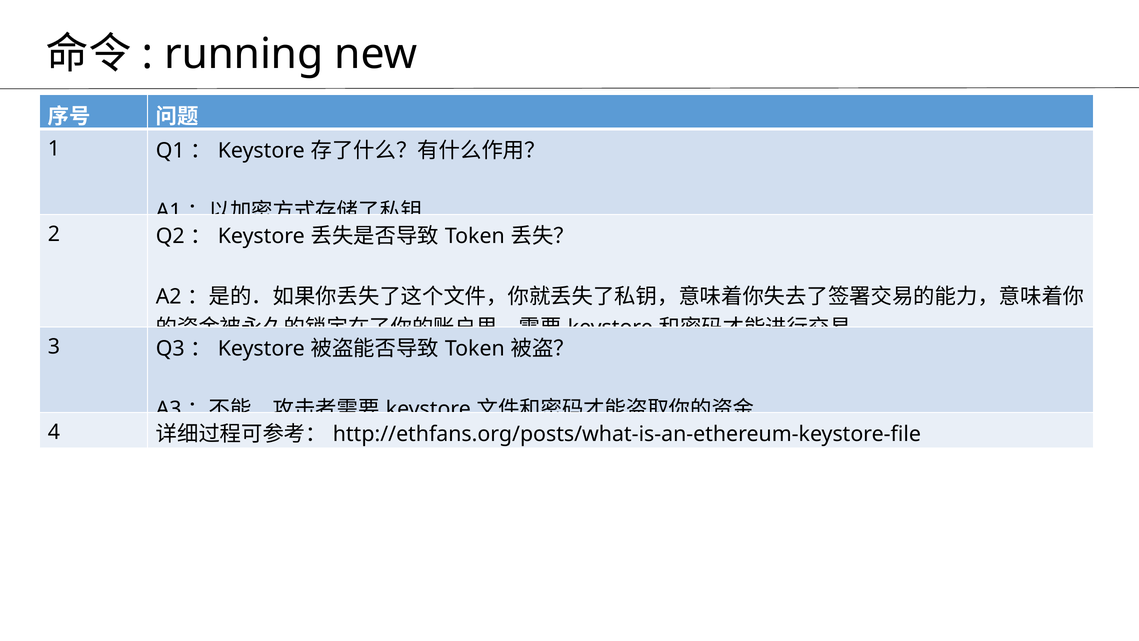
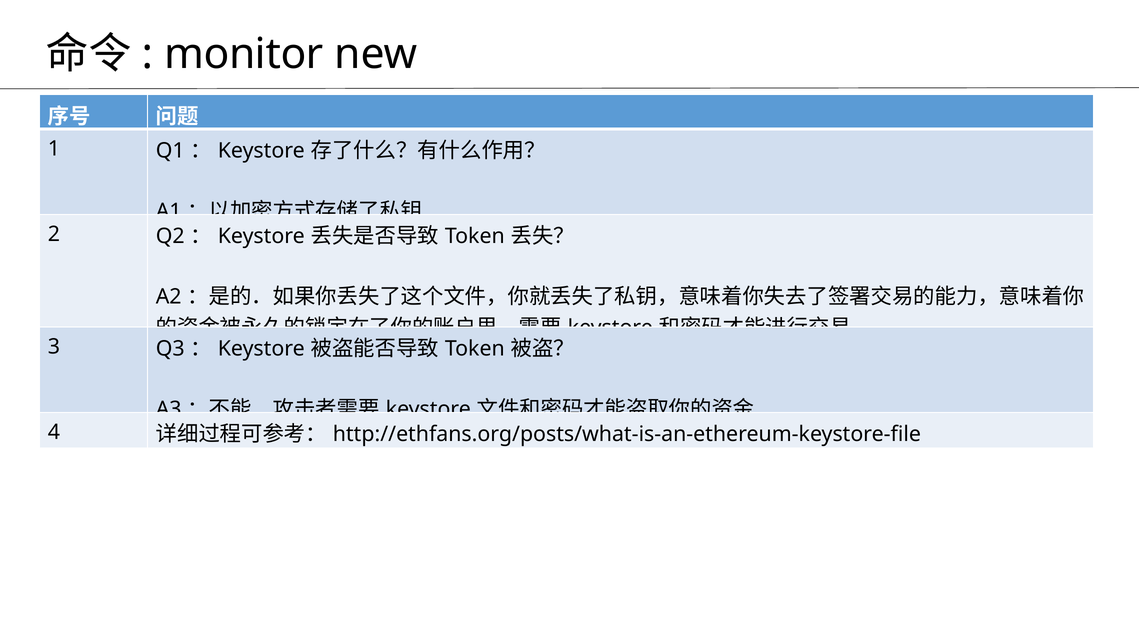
running: running -> monitor (244, 54)
